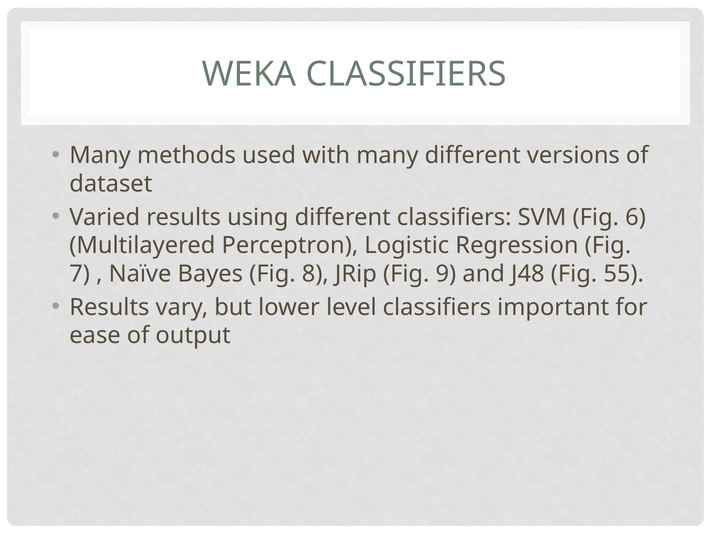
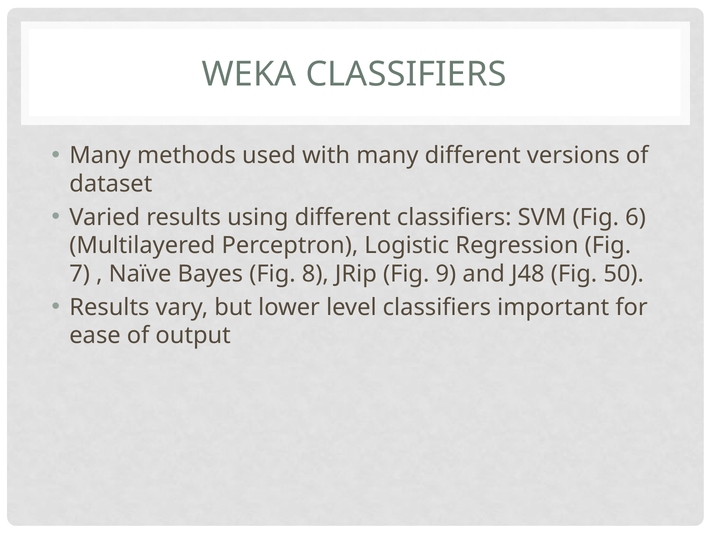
55: 55 -> 50 (624, 274)
